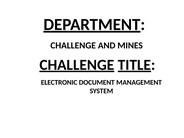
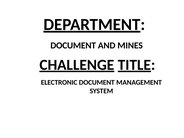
CHALLENGE: CHALLENGE -> DOCUMENT (73, 45)
